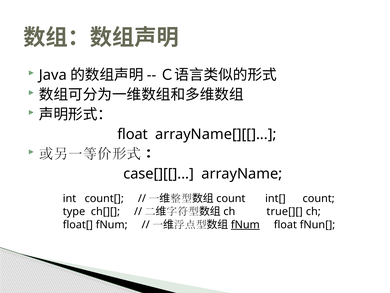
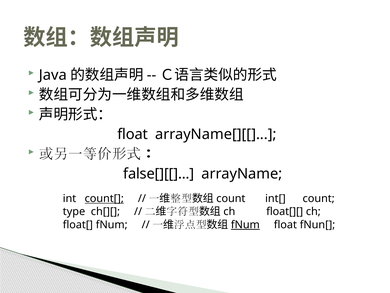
case[][[: case[][[ -> false[][[ (159, 174)
count[ underline: none -> present (104, 198)
true[][: true[][ -> float[][ (285, 211)
